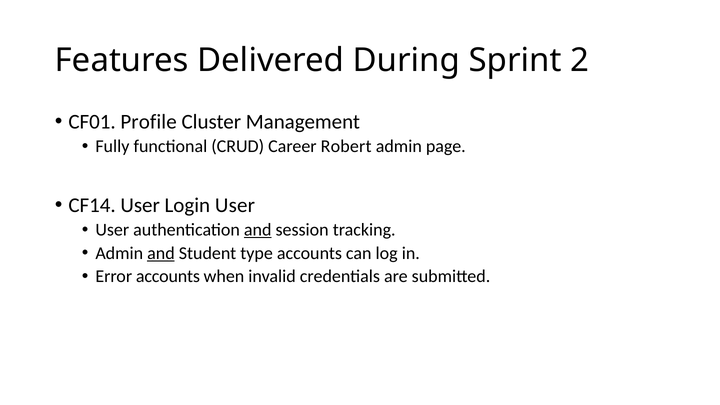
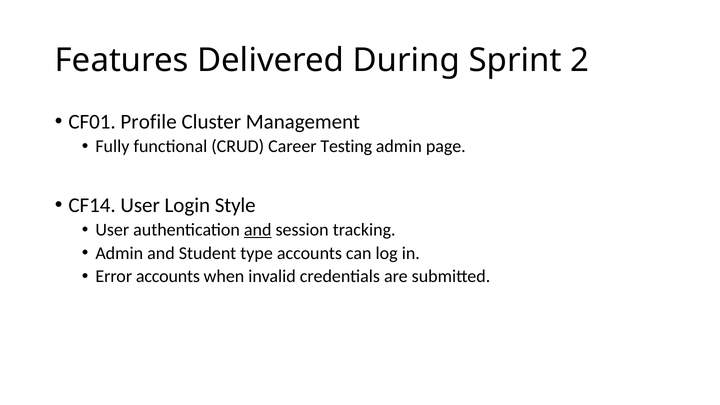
Robert: Robert -> Testing (346, 147)
Login User: User -> Style (235, 205)
and underline: present -> none (161, 253)
